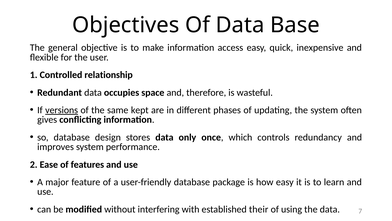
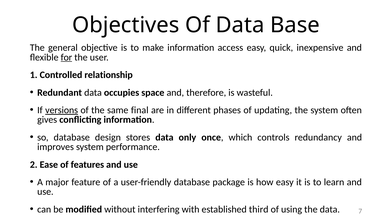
for underline: none -> present (66, 57)
kept: kept -> final (140, 110)
their: their -> third (259, 209)
